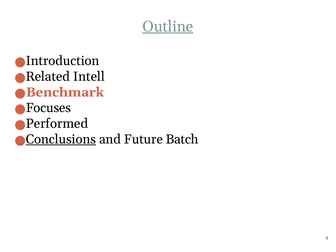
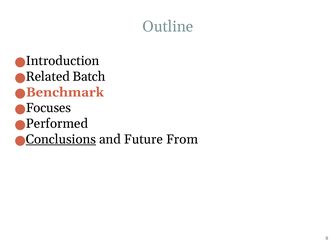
Outline underline: present -> none (168, 26)
Intell: Intell -> Batch (89, 77)
Batch: Batch -> From (182, 139)
